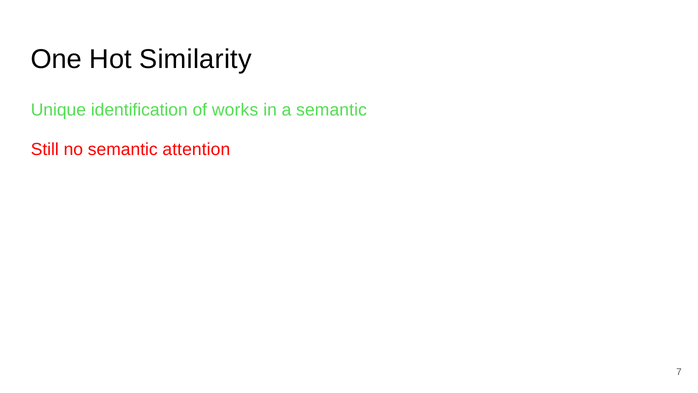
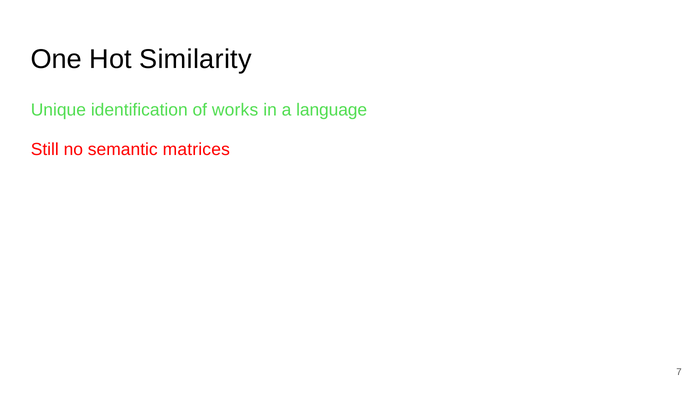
a semantic: semantic -> language (332, 110)
attention: attention -> matrices (196, 149)
